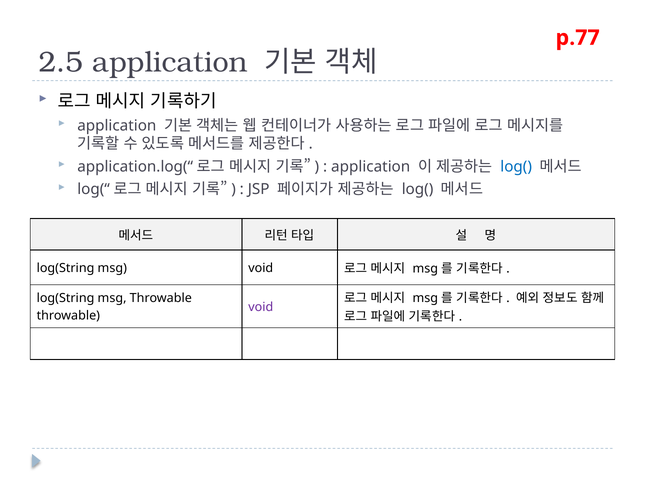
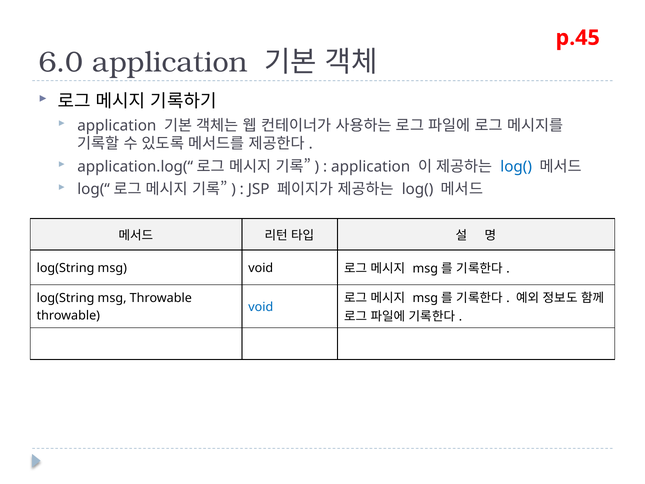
p.77: p.77 -> p.45 (578, 38)
2.5: 2.5 -> 6.0 (61, 62)
void colour: purple -> blue (261, 307)
